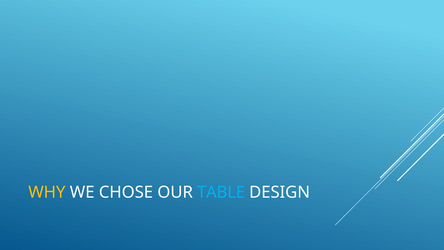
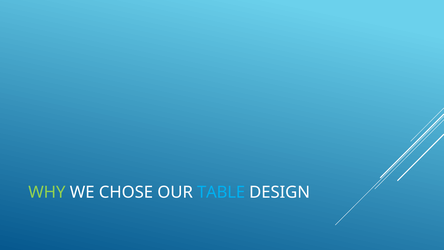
WHY colour: yellow -> light green (47, 192)
